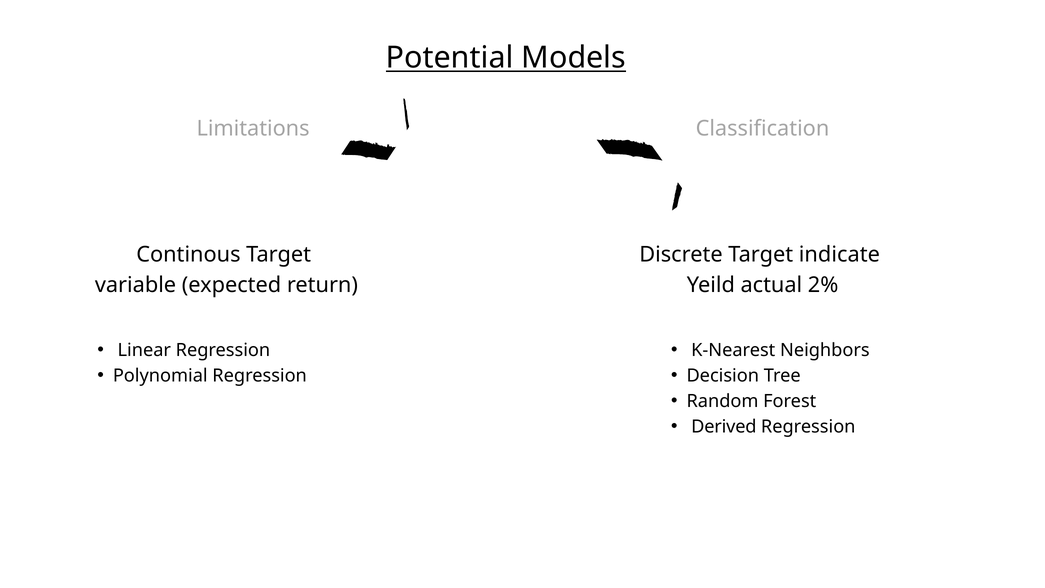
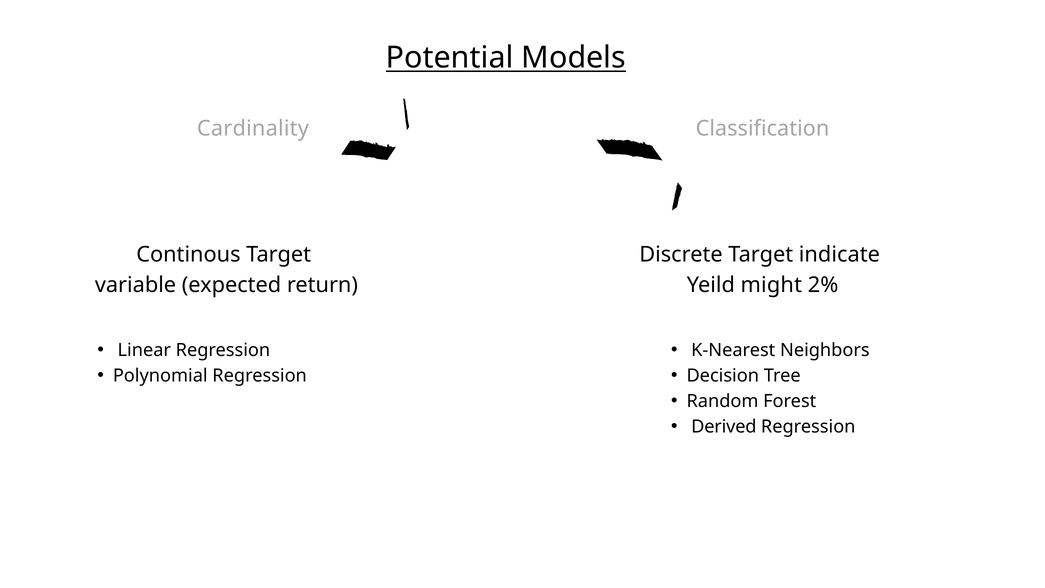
Limitations: Limitations -> Cardinality (253, 129)
actual: actual -> might (771, 285)
